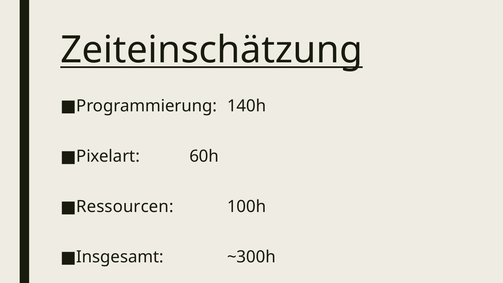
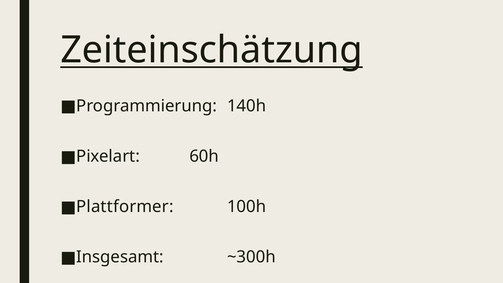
Ressourcen: Ressourcen -> Plattformer (125, 207)
